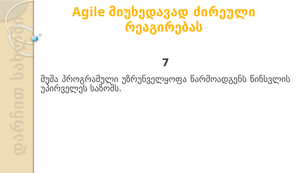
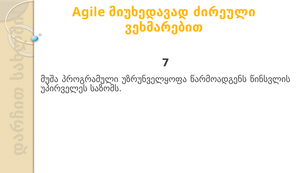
რეაგირებას: რეაგირებას -> ვეხმარებით (164, 27)
